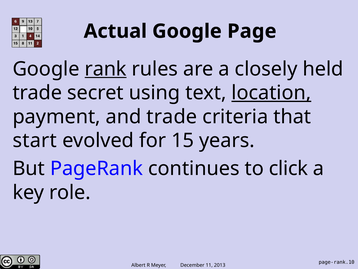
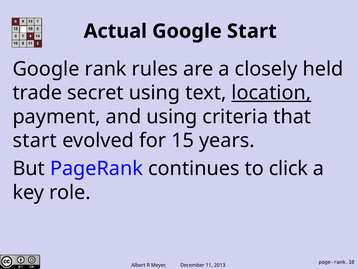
Google Page: Page -> Start (252, 31)
rank underline: present -> none (106, 69)
and trade: trade -> using (172, 117)
